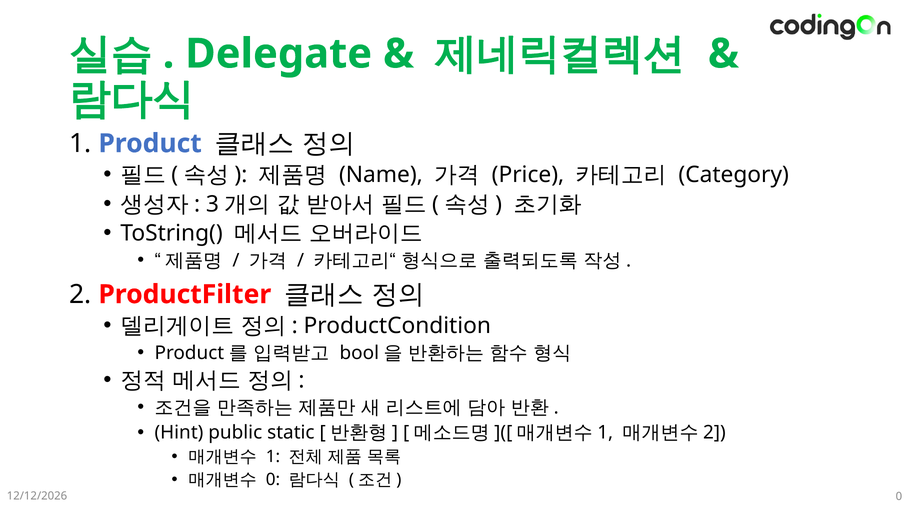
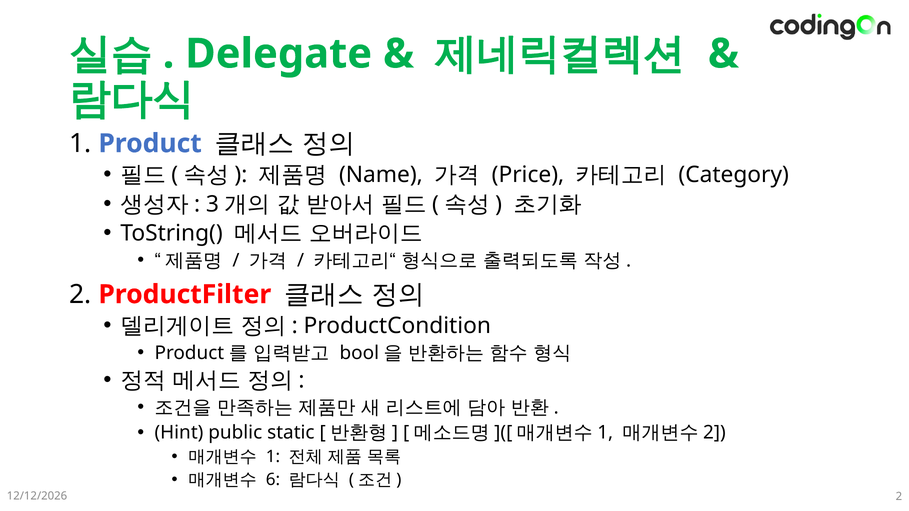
0: 0 -> 6 (273, 480)
0: 0 -> 2 (899, 497)
